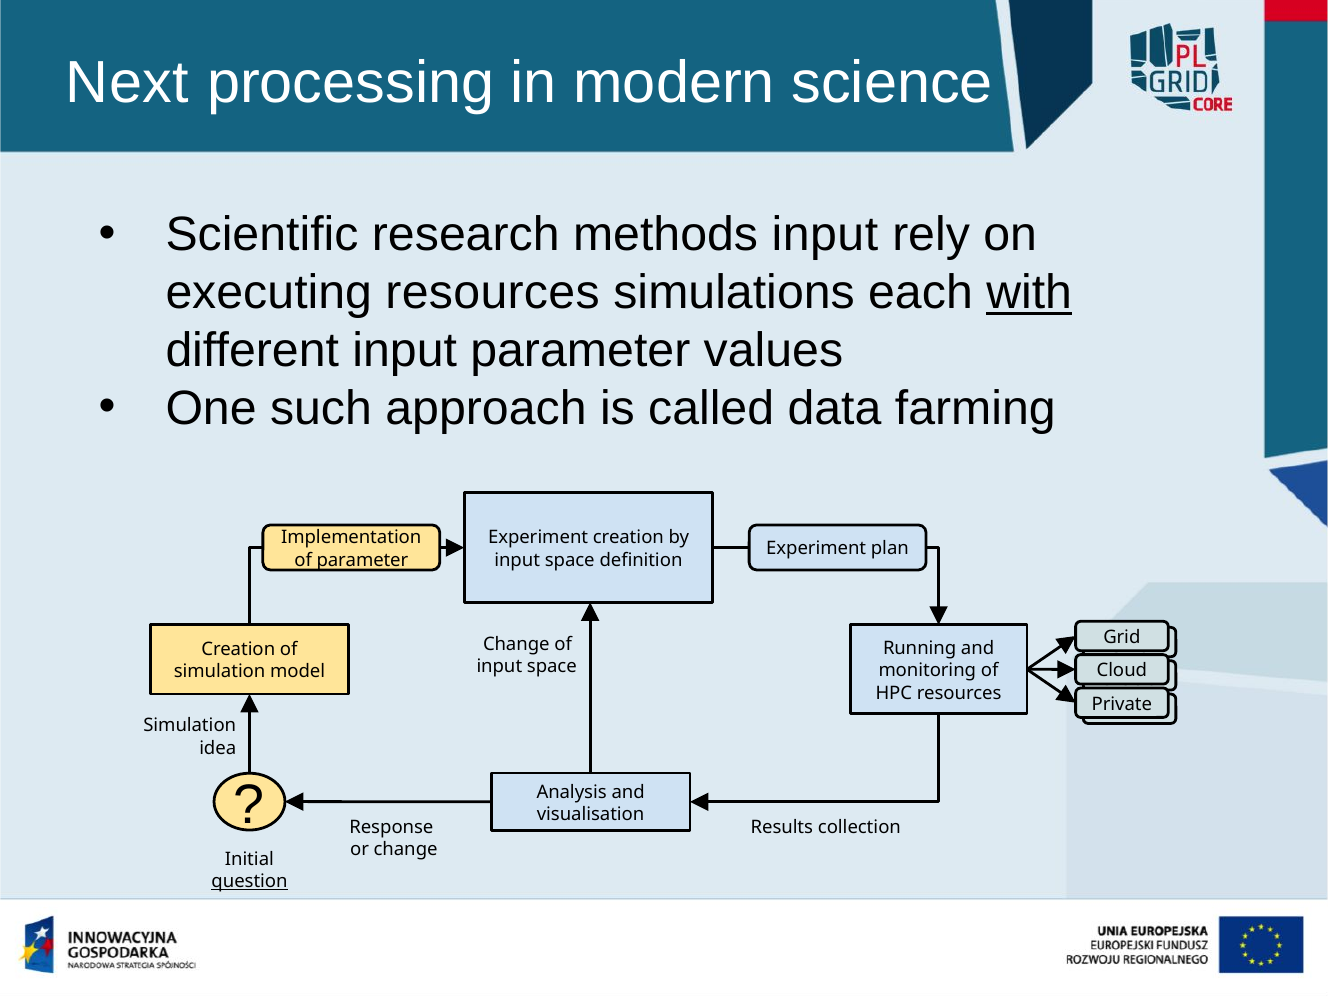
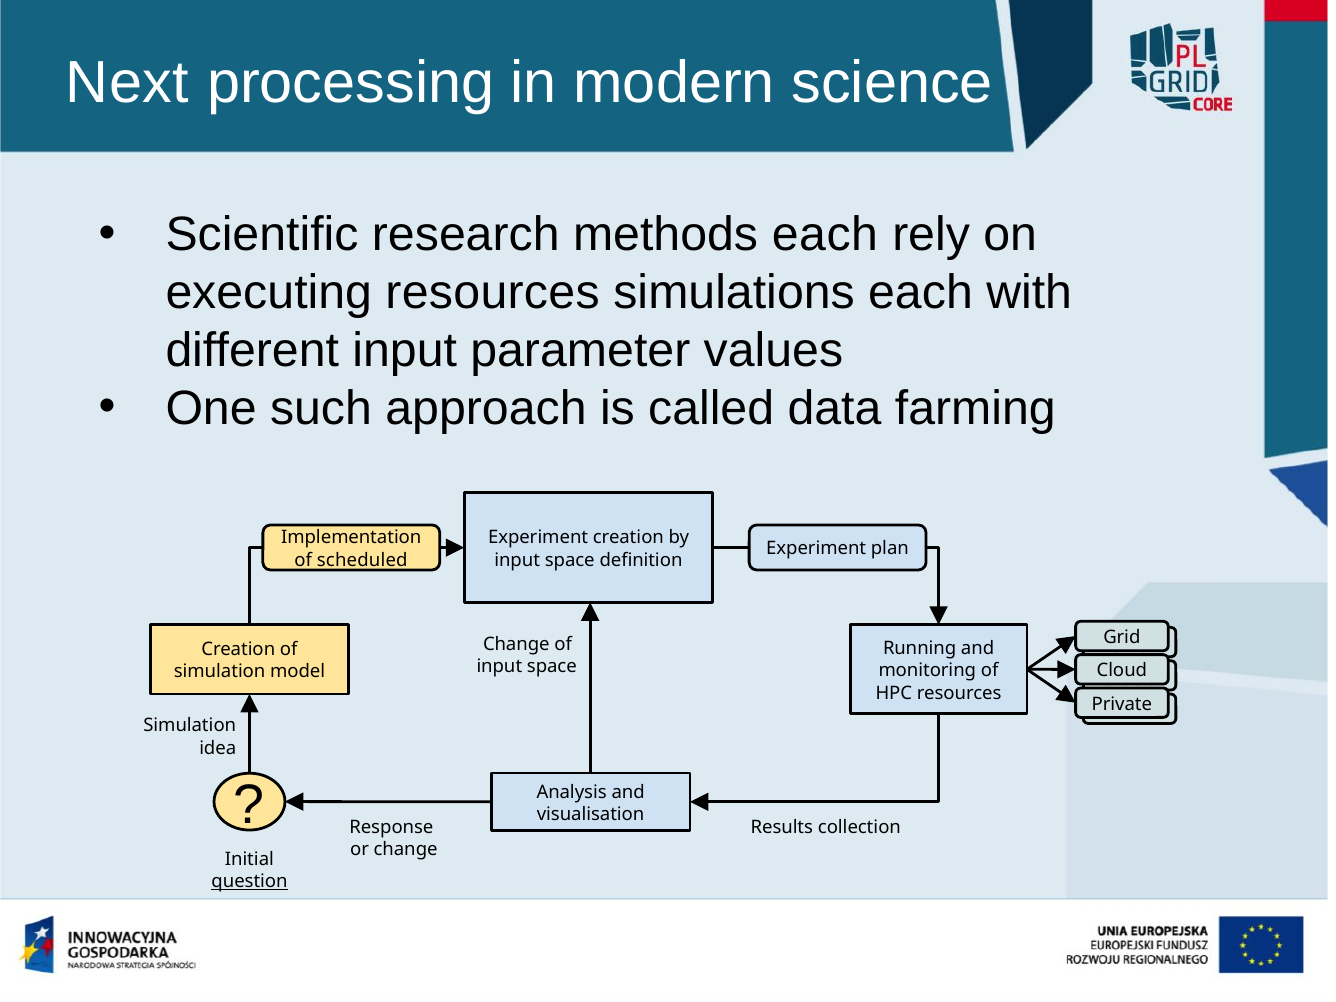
methods input: input -> each (825, 235)
with underline: present -> none (1029, 293)
of parameter: parameter -> scheduled (362, 560)
